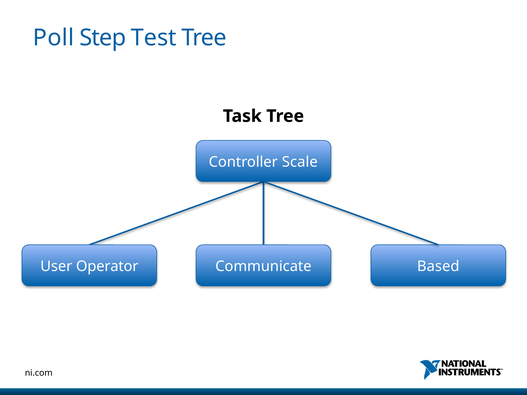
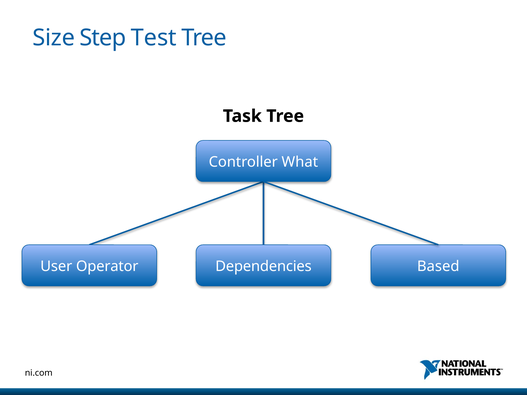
Poll: Poll -> Size (54, 38)
Scale: Scale -> What (300, 162)
Communicate: Communicate -> Dependencies (263, 267)
